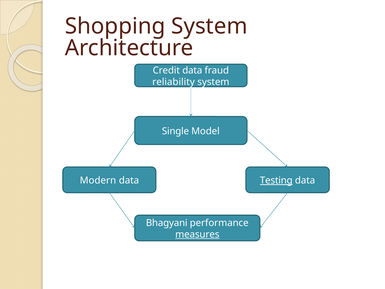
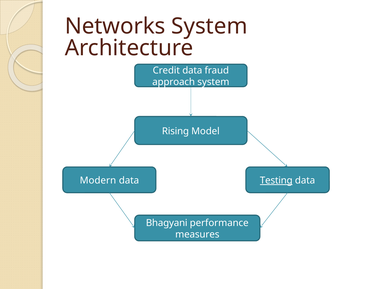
Shopping: Shopping -> Networks (115, 26)
reliability: reliability -> approach (174, 82)
Single: Single -> Rising (175, 131)
measures underline: present -> none (197, 234)
